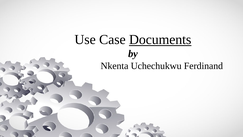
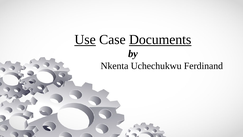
Use underline: none -> present (85, 40)
